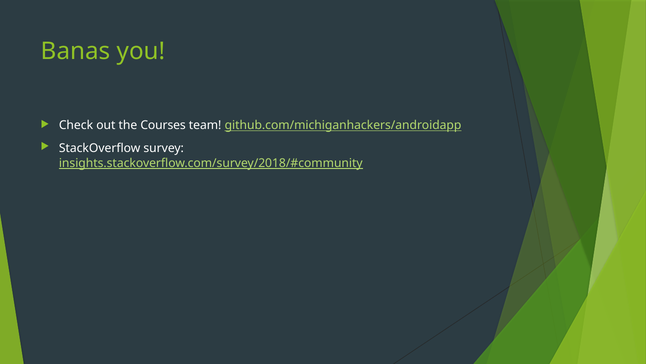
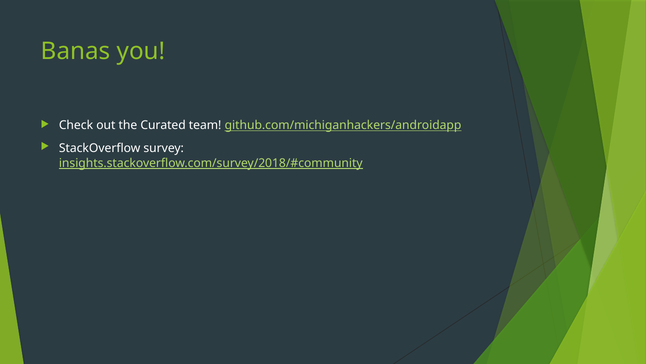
Courses: Courses -> Curated (163, 125)
